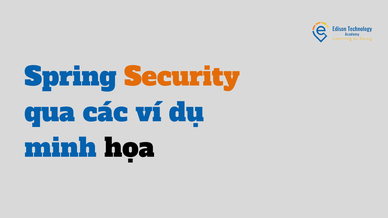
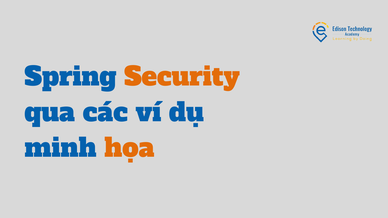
họa colour: black -> orange (129, 149)
